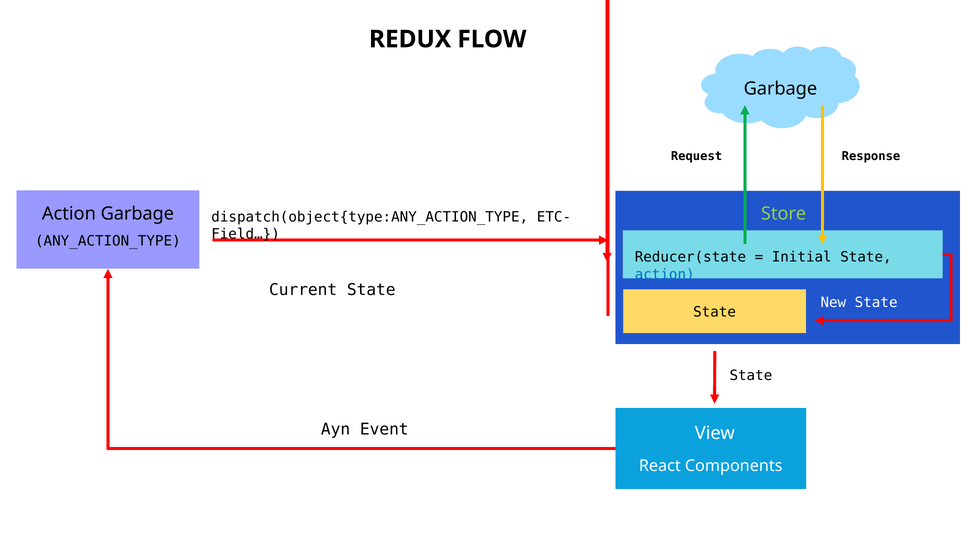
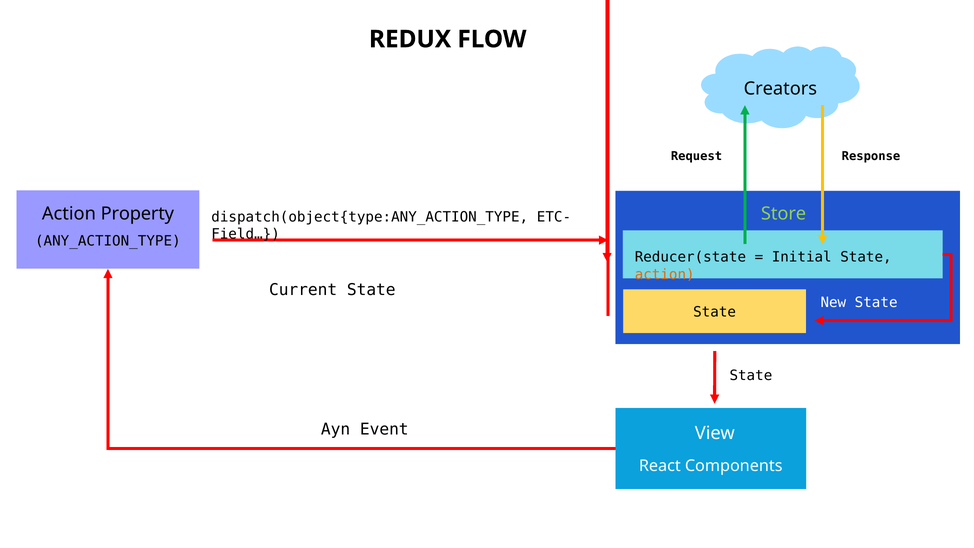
Garbage: Garbage -> Creators (780, 89)
Action Garbage: Garbage -> Property (137, 214)
action colour: blue -> orange (665, 274)
